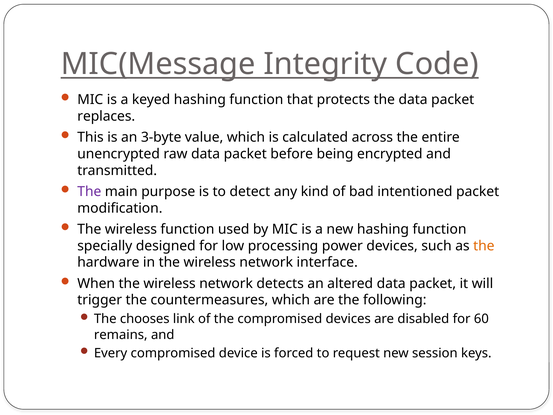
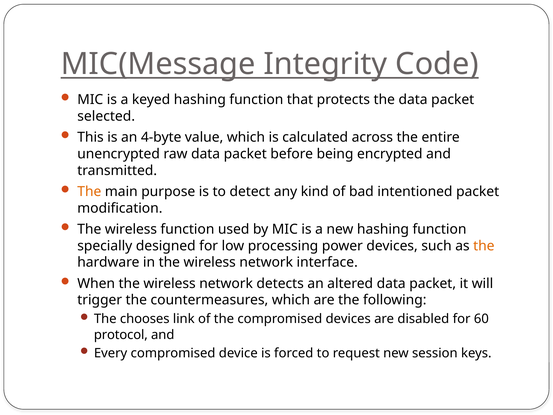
replaces: replaces -> selected (106, 116)
3-byte: 3-byte -> 4-byte (161, 137)
The colour: purple -> orange (89, 191)
remains: remains -> protocol (121, 334)
